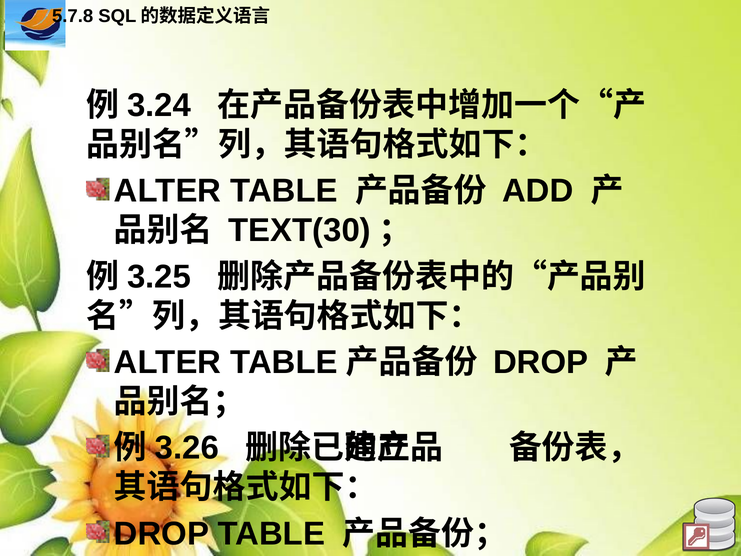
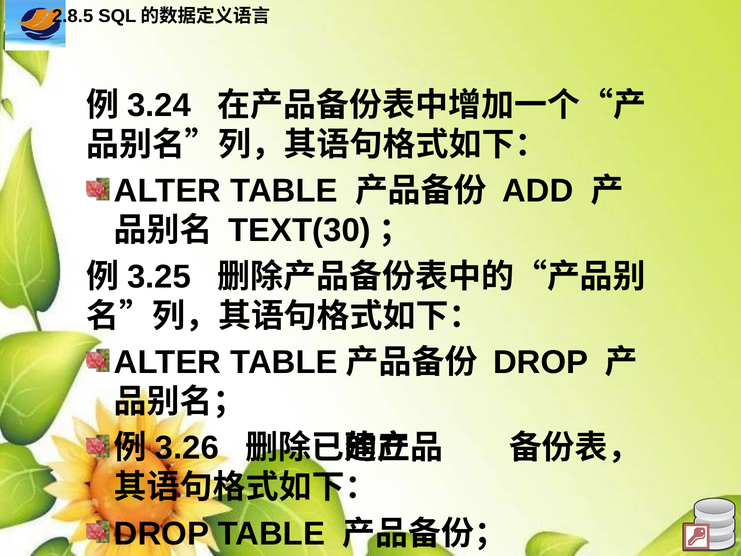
5.7.8: 5.7.8 -> 2.8.5 (73, 16)
